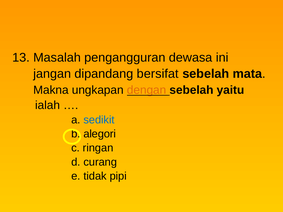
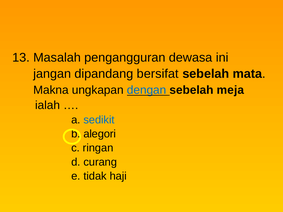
dengan colour: orange -> blue (147, 90)
yaitu: yaitu -> meja (230, 90)
pipi: pipi -> haji (118, 176)
